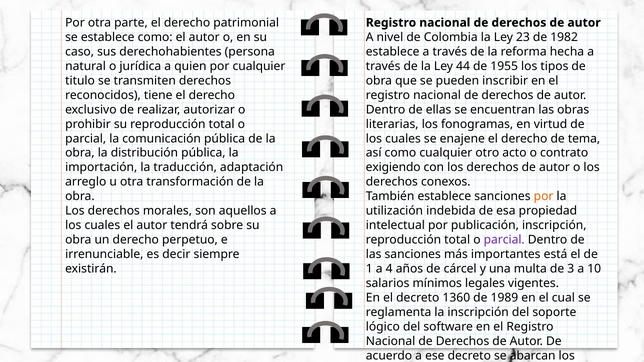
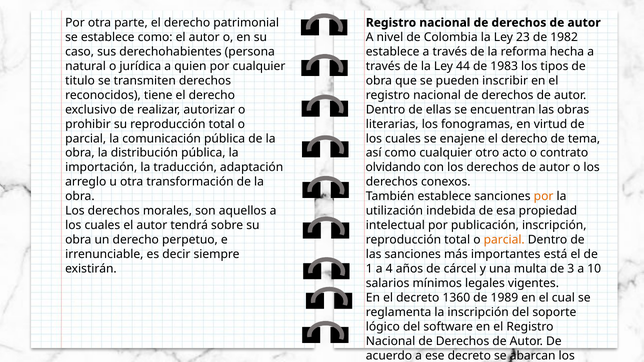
1955: 1955 -> 1983 (504, 66)
exigiendo: exigiendo -> olvidando (393, 168)
parcial colour: purple -> orange (504, 240)
